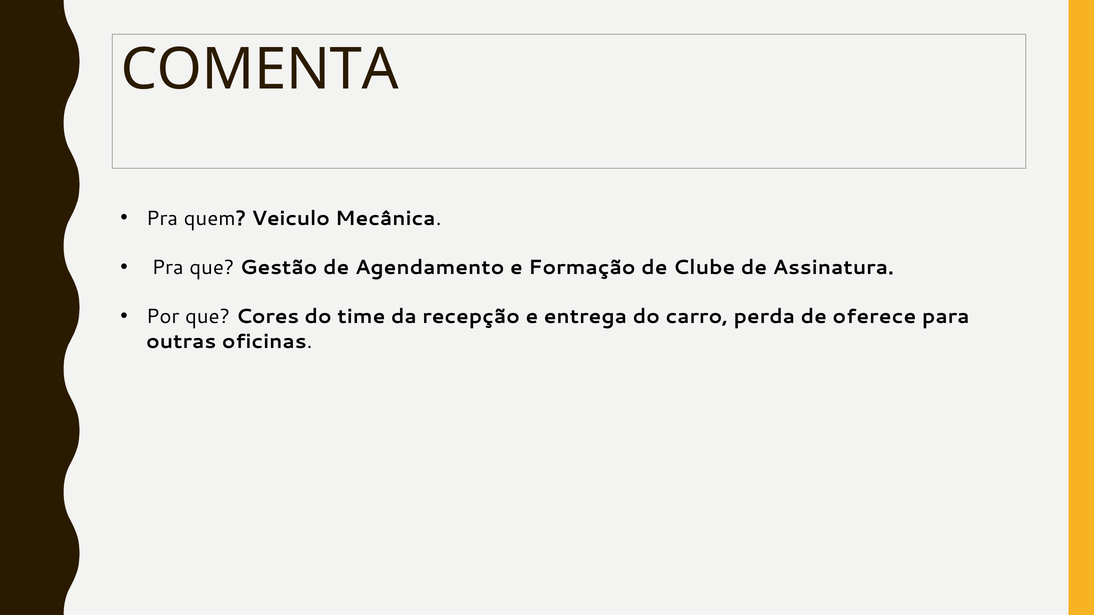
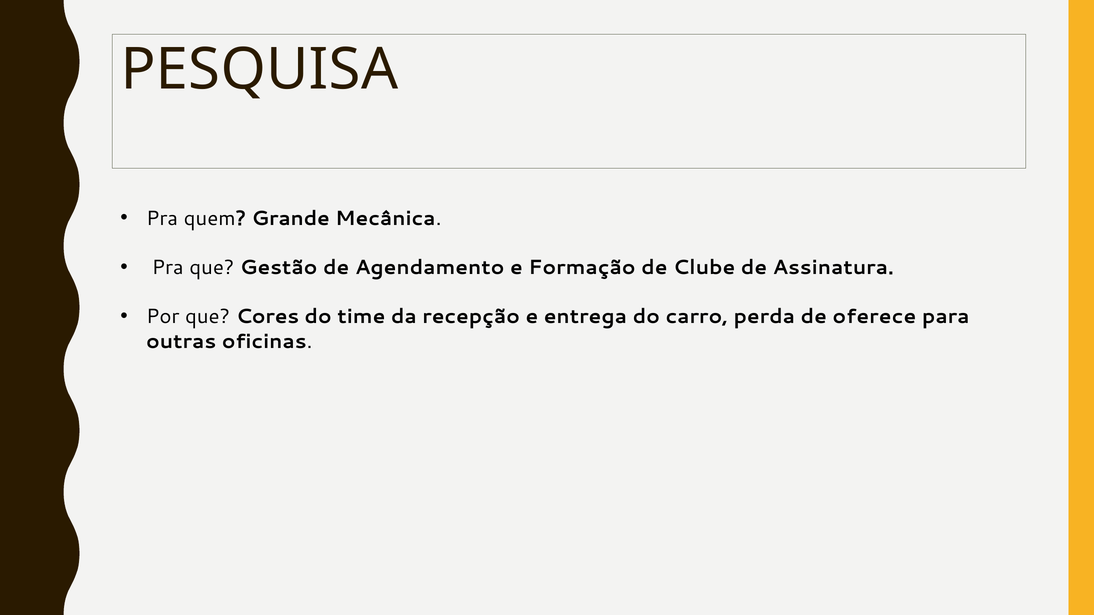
COMENTA: COMENTA -> PESQUISA (259, 69)
Veiculo: Veiculo -> Grande (291, 218)
